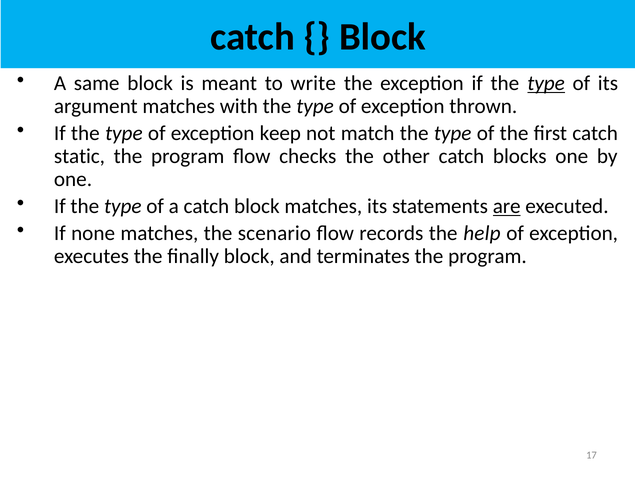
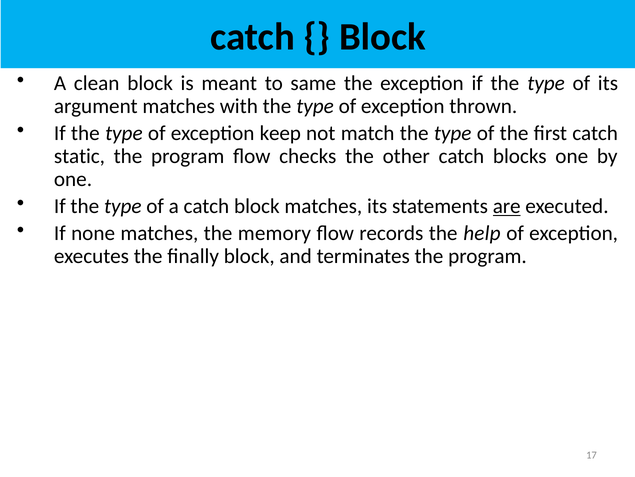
same: same -> clean (97, 83)
write: write -> same (313, 83)
type underline: present -> none (546, 83)
scenario: scenario -> memory (274, 233)
